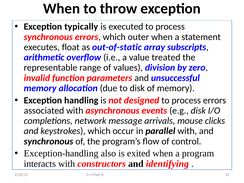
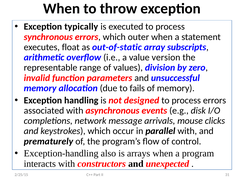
treated: treated -> version (166, 57)
to disk: disk -> fails (137, 88)
synchronous: synchronous -> prematurely (48, 141)
exited: exited -> arrays (139, 153)
identifying: identifying -> unexpected (167, 164)
